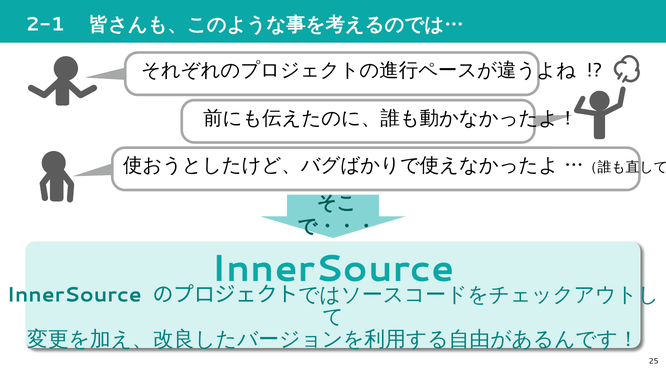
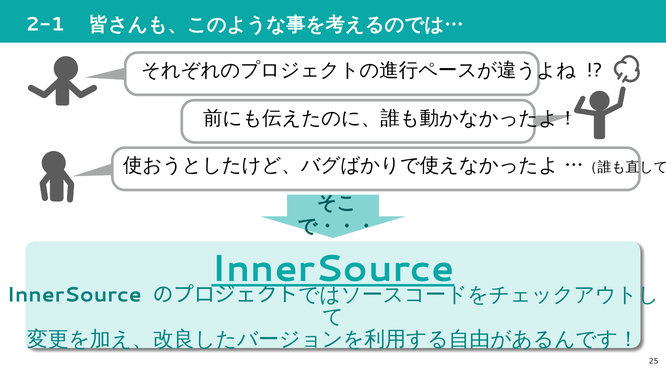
InnerSource underline: none -> present (333, 269)
